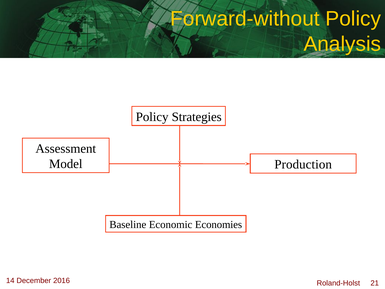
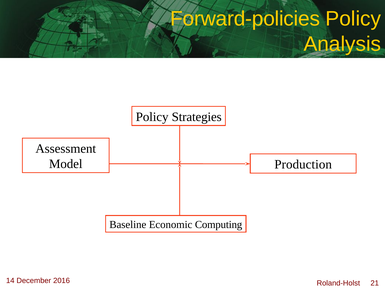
Forward-without: Forward-without -> Forward-policies (245, 19)
Economies: Economies -> Computing (219, 224)
